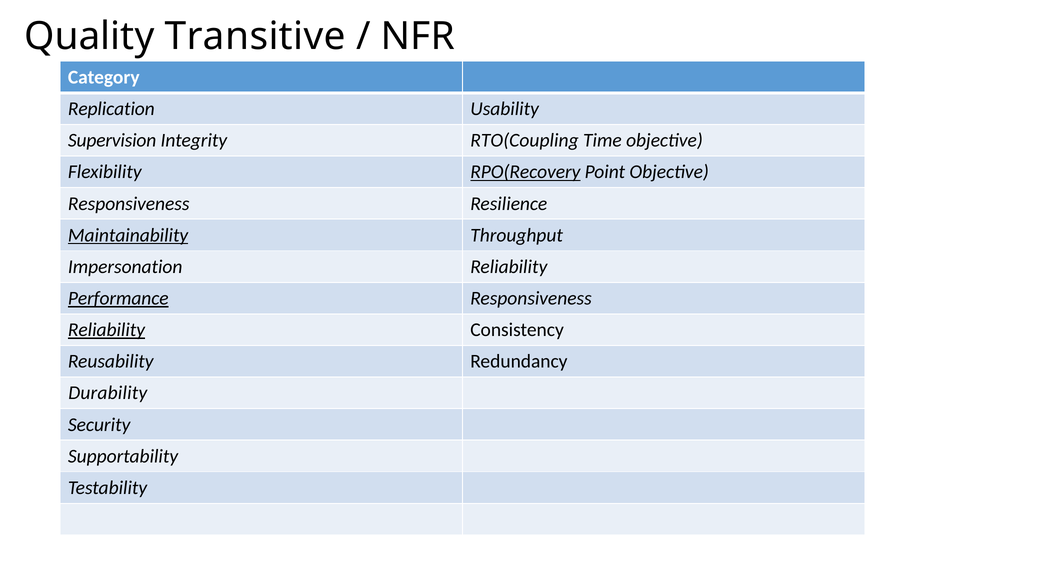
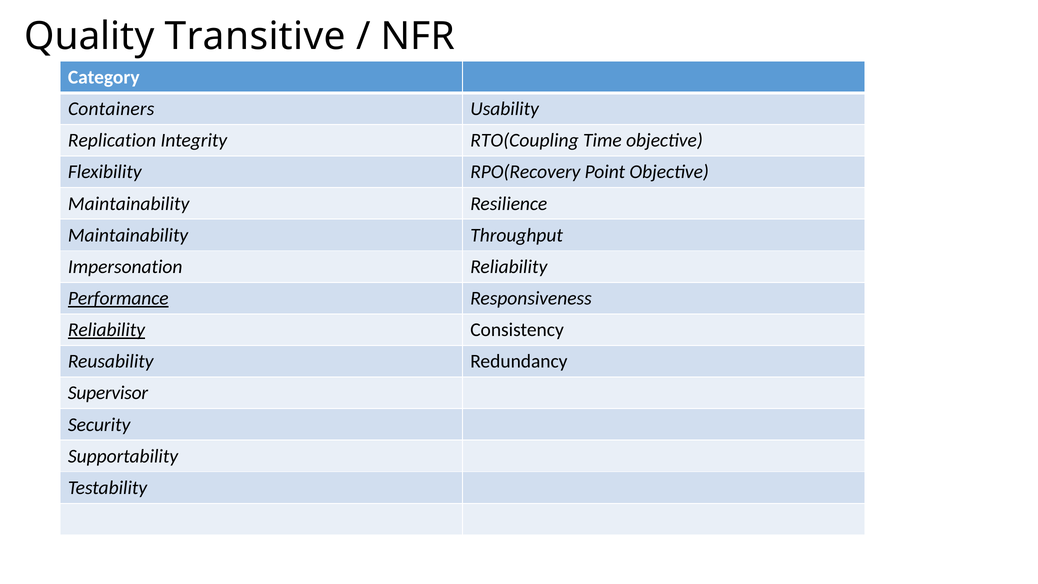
Replication: Replication -> Containers (111, 109)
Supervision: Supervision -> Replication (112, 140)
RPO(Recovery underline: present -> none (525, 172)
Responsiveness: Responsiveness -> Maintainability (129, 204)
Maintainability underline: present -> none (128, 235)
Durability: Durability -> Supervisor (108, 393)
